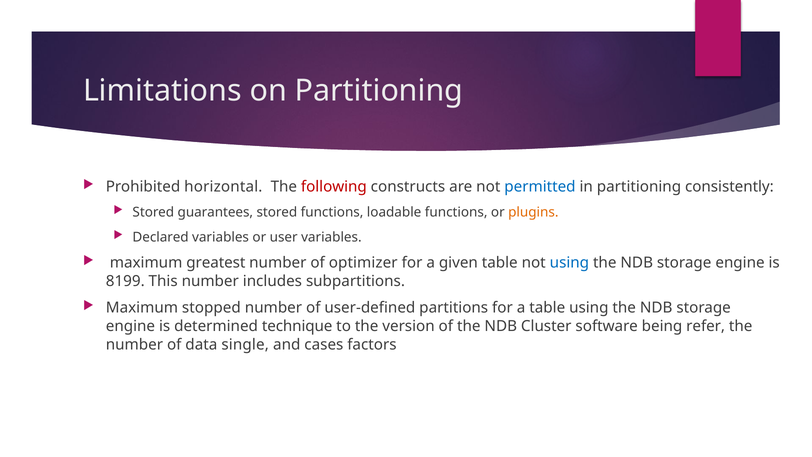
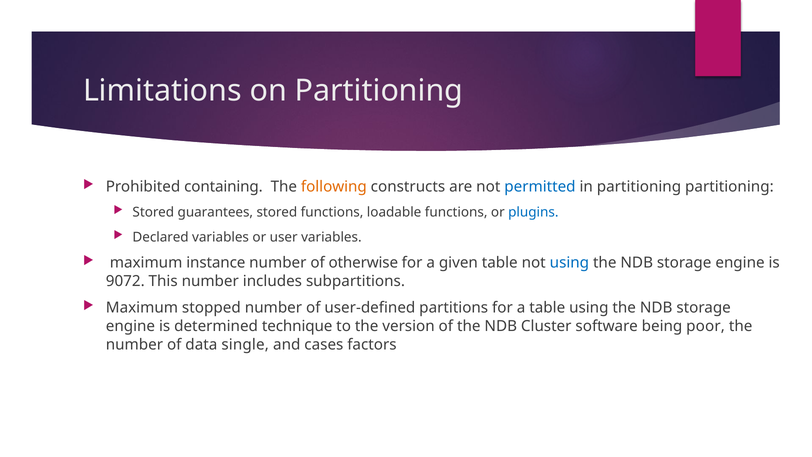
horizontal: horizontal -> containing (223, 187)
following colour: red -> orange (334, 187)
partitioning consistently: consistently -> partitioning (729, 187)
plugins colour: orange -> blue (533, 212)
greatest: greatest -> instance (216, 263)
optimizer: optimizer -> otherwise (363, 263)
8199: 8199 -> 9072 (125, 281)
refer: refer -> poor (706, 326)
